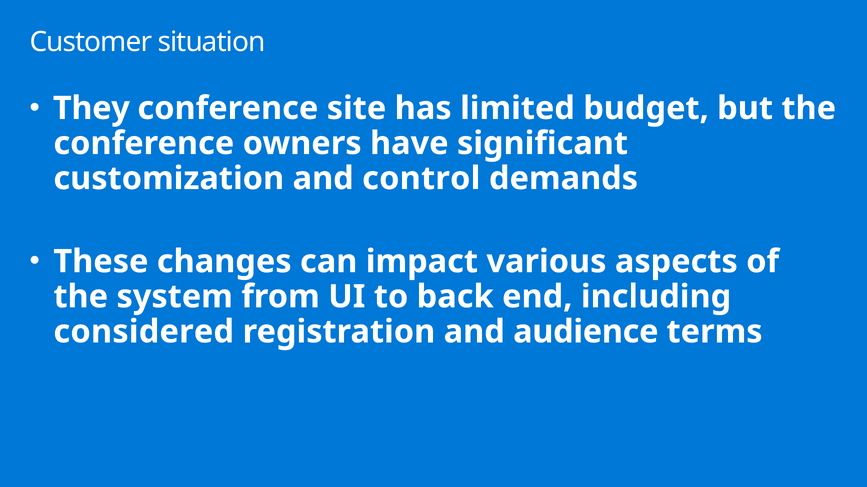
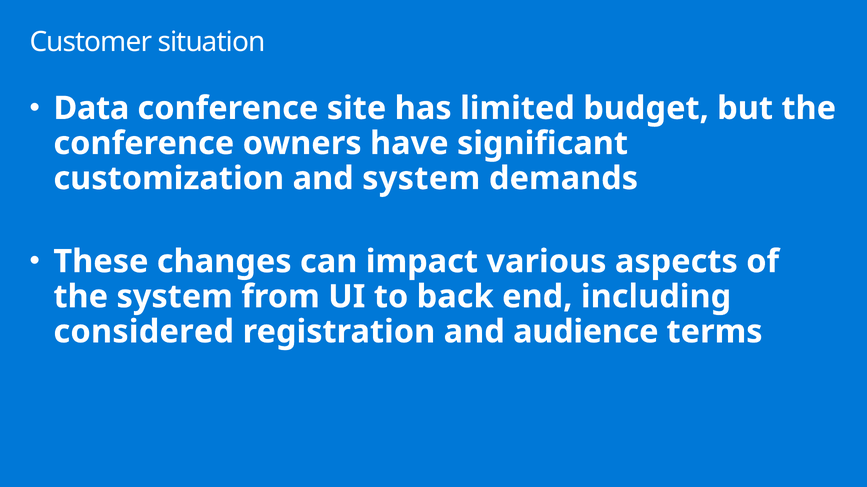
They: They -> Data (91, 108)
and control: control -> system (421, 179)
